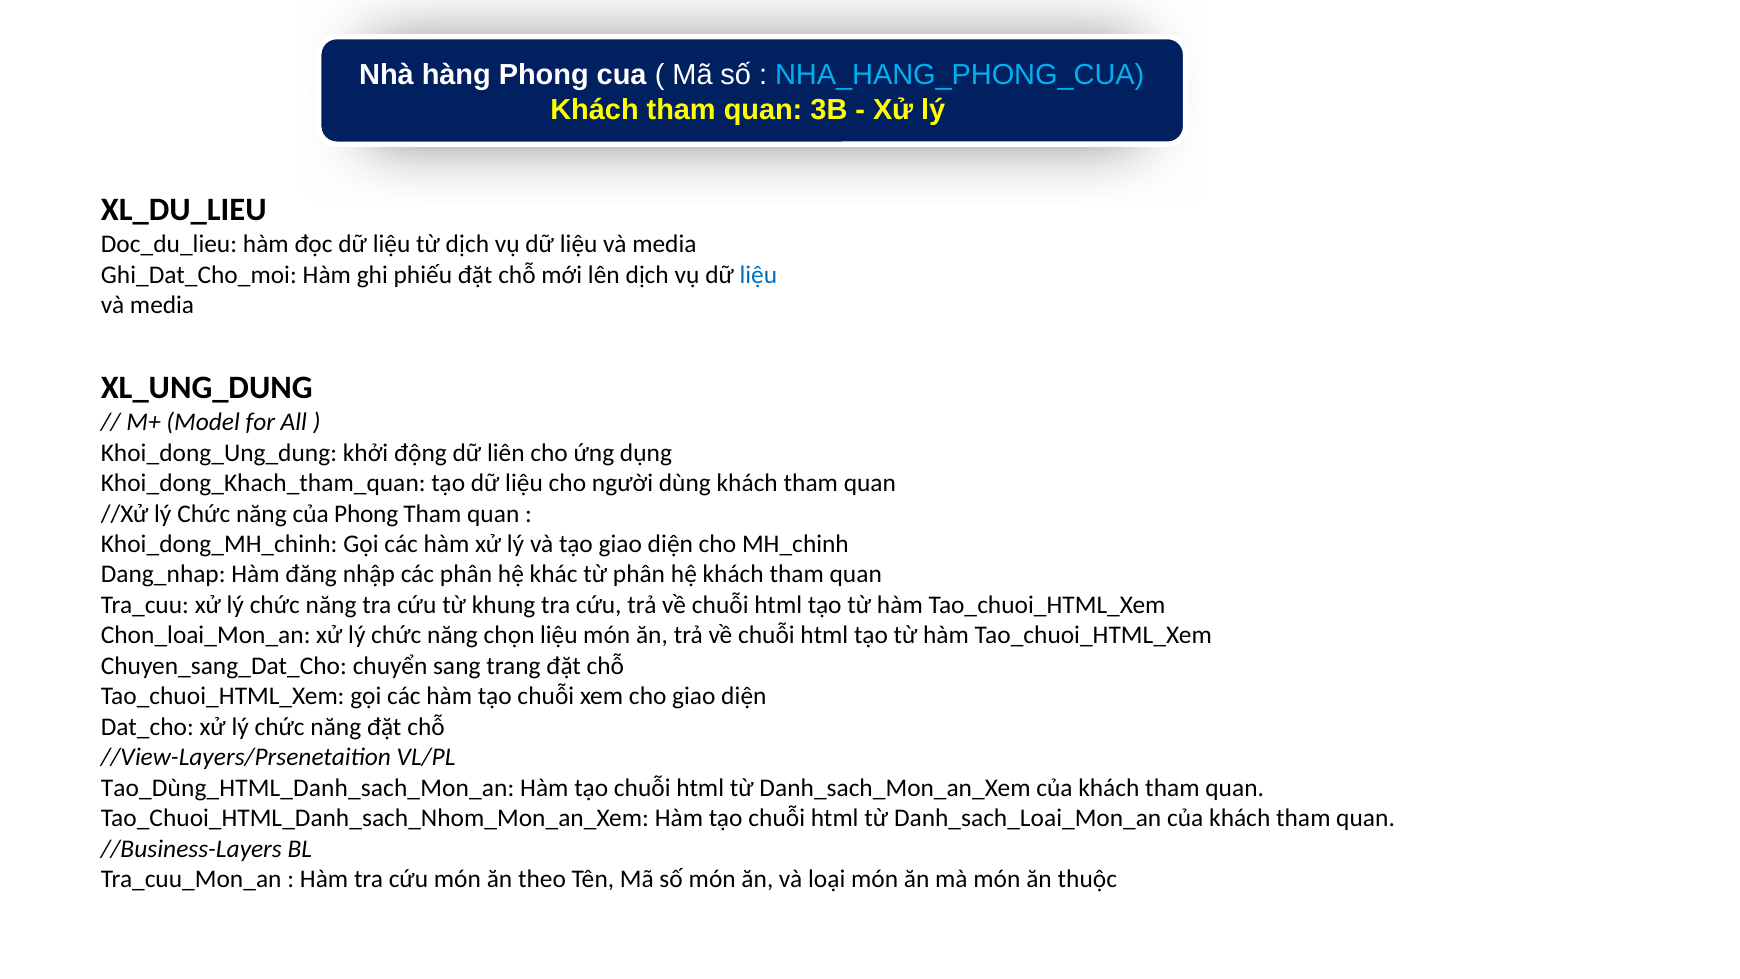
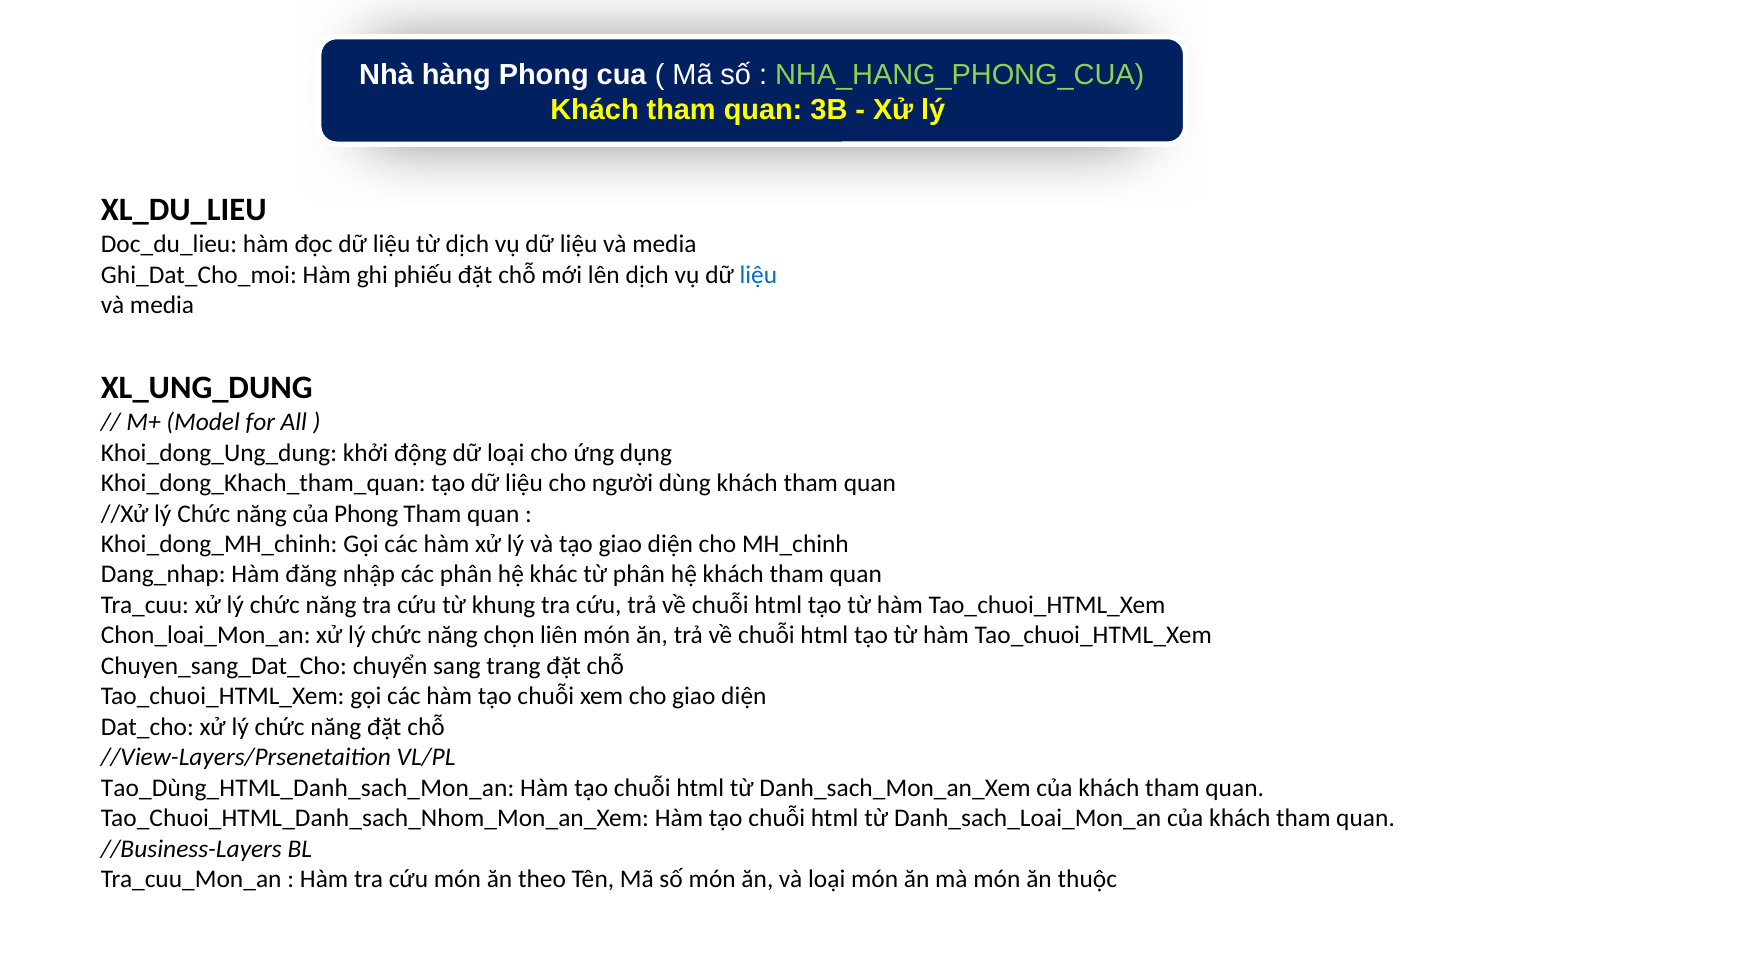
NHA_HANG_PHONG_CUA colour: light blue -> light green (960, 75)
dữ liên: liên -> loại (506, 453)
chọn liệu: liệu -> liên (559, 635)
